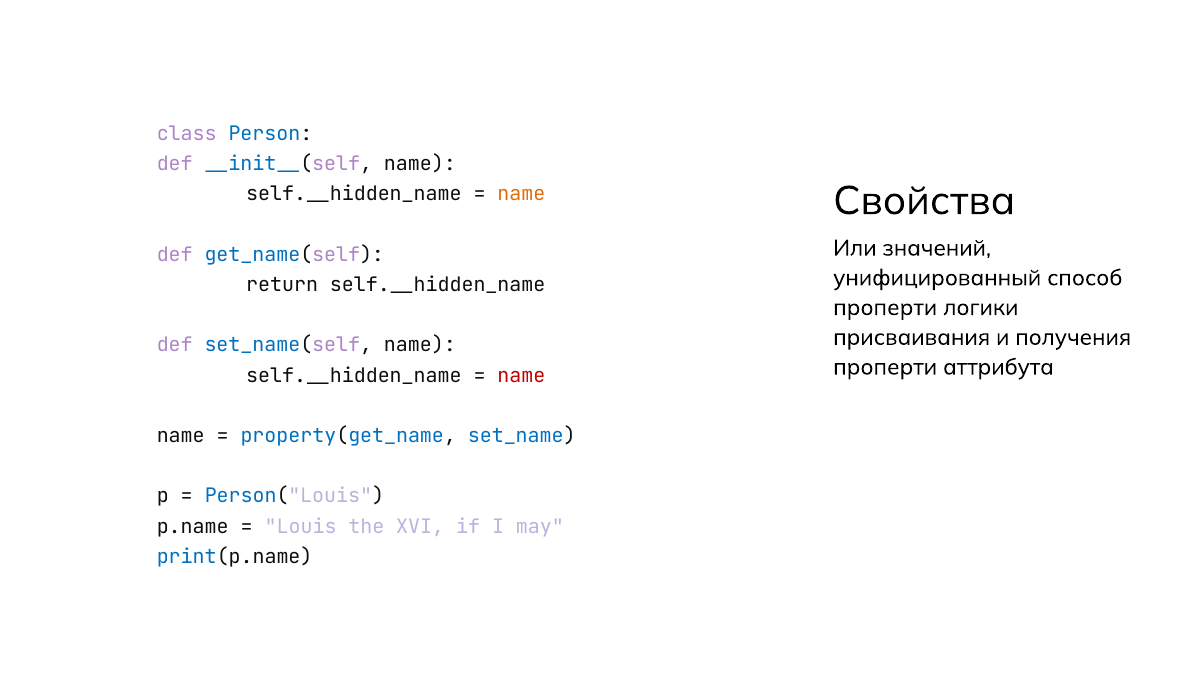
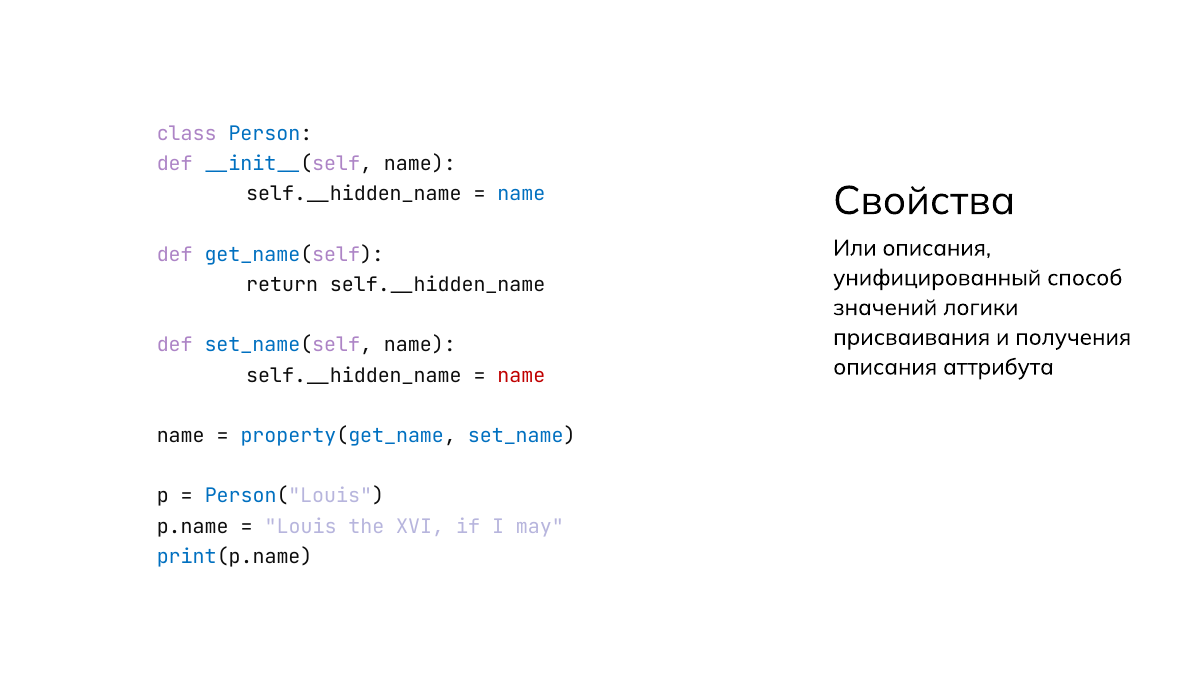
name colour: orange -> blue (521, 194)
Или значений: значений -> описания (937, 248)
проперти: проперти -> значений (885, 307)
проперти: проперти -> описания (885, 367)
